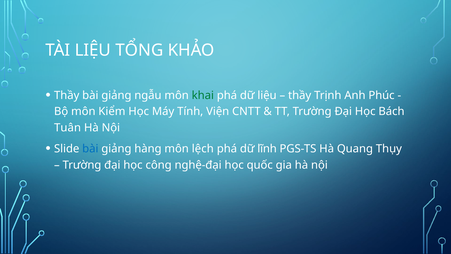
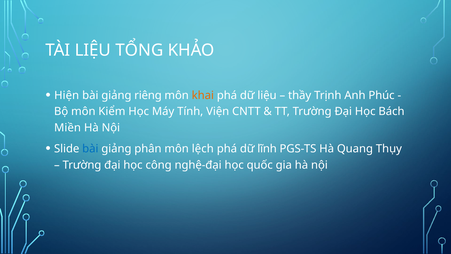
Thầy: Thầy -> Hiện (67, 95)
ngẫu: ngẫu -> riêng (148, 95)
khai colour: green -> orange (203, 95)
Tuân: Tuân -> Miền (68, 128)
hàng: hàng -> phân (148, 149)
